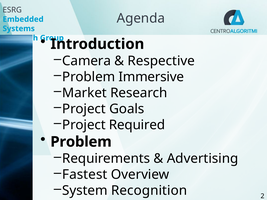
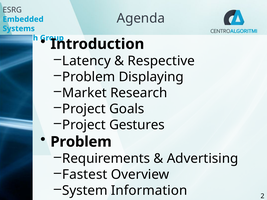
Camera: Camera -> Latency (87, 61)
Immersive: Immersive -> Displaying (151, 77)
Required: Required -> Gestures (137, 125)
Recognition: Recognition -> Information (149, 191)
